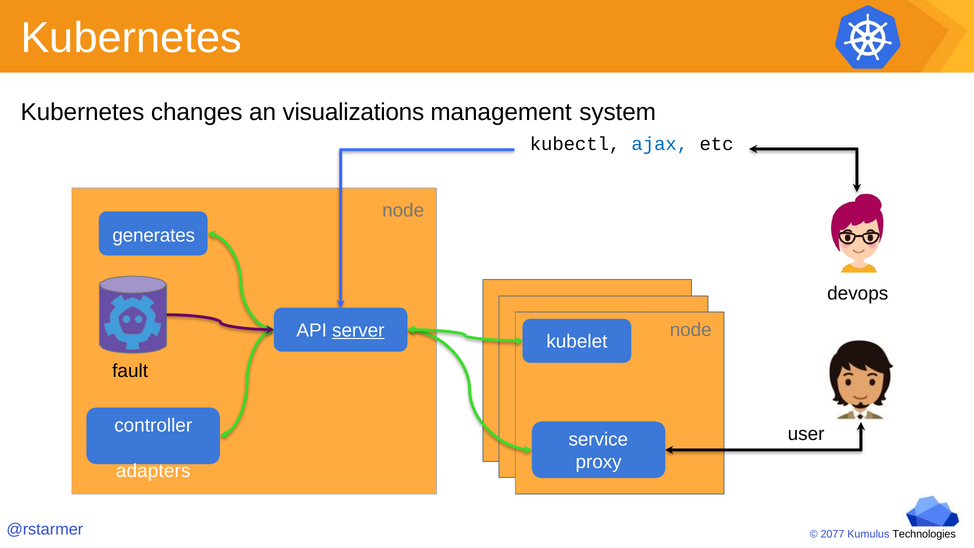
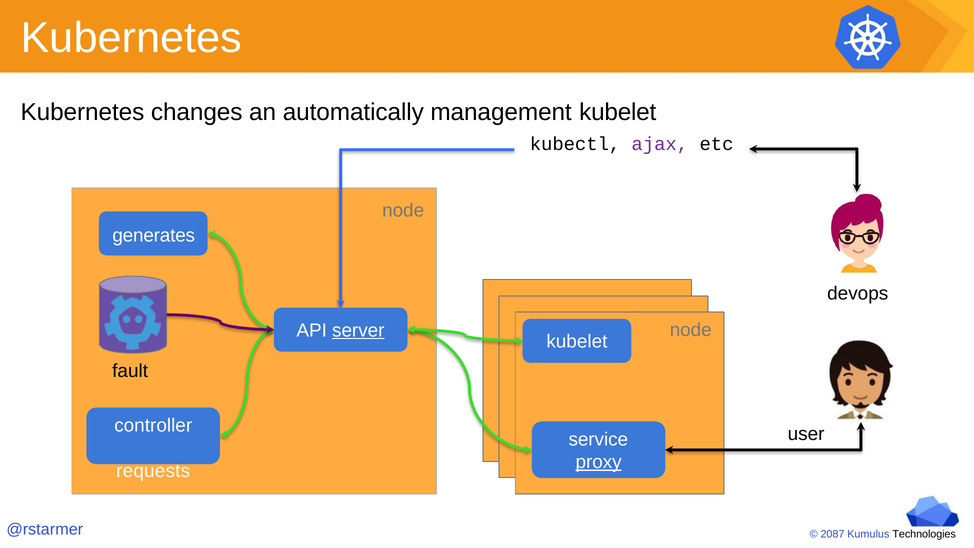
visualizations: visualizations -> automatically (353, 112)
management system: system -> kubelet (618, 112)
ajax colour: blue -> purple (660, 144)
proxy underline: none -> present (599, 462)
adapters: adapters -> requests (153, 471)
2077: 2077 -> 2087 (832, 534)
